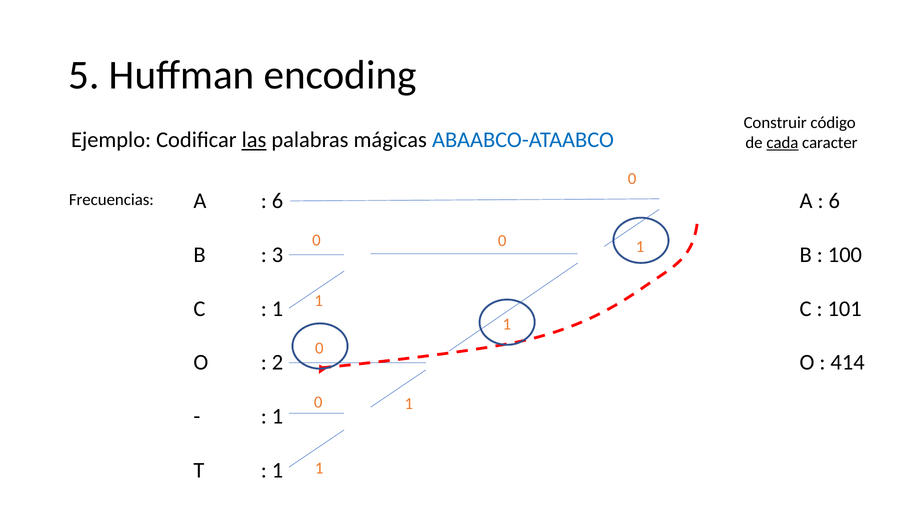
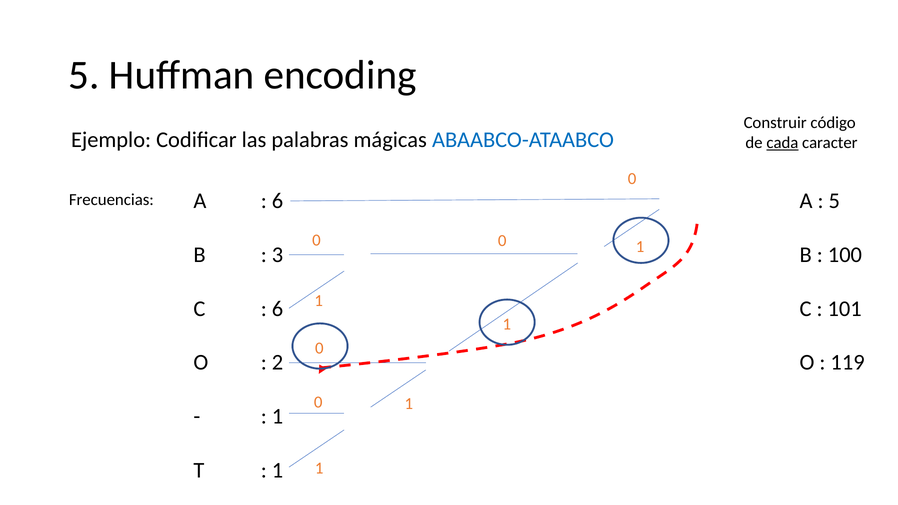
las underline: present -> none (254, 140)
6: 6 -> 5 (834, 201)
1: 1 -> 6 (277, 309)
414: 414 -> 119 (848, 363)
